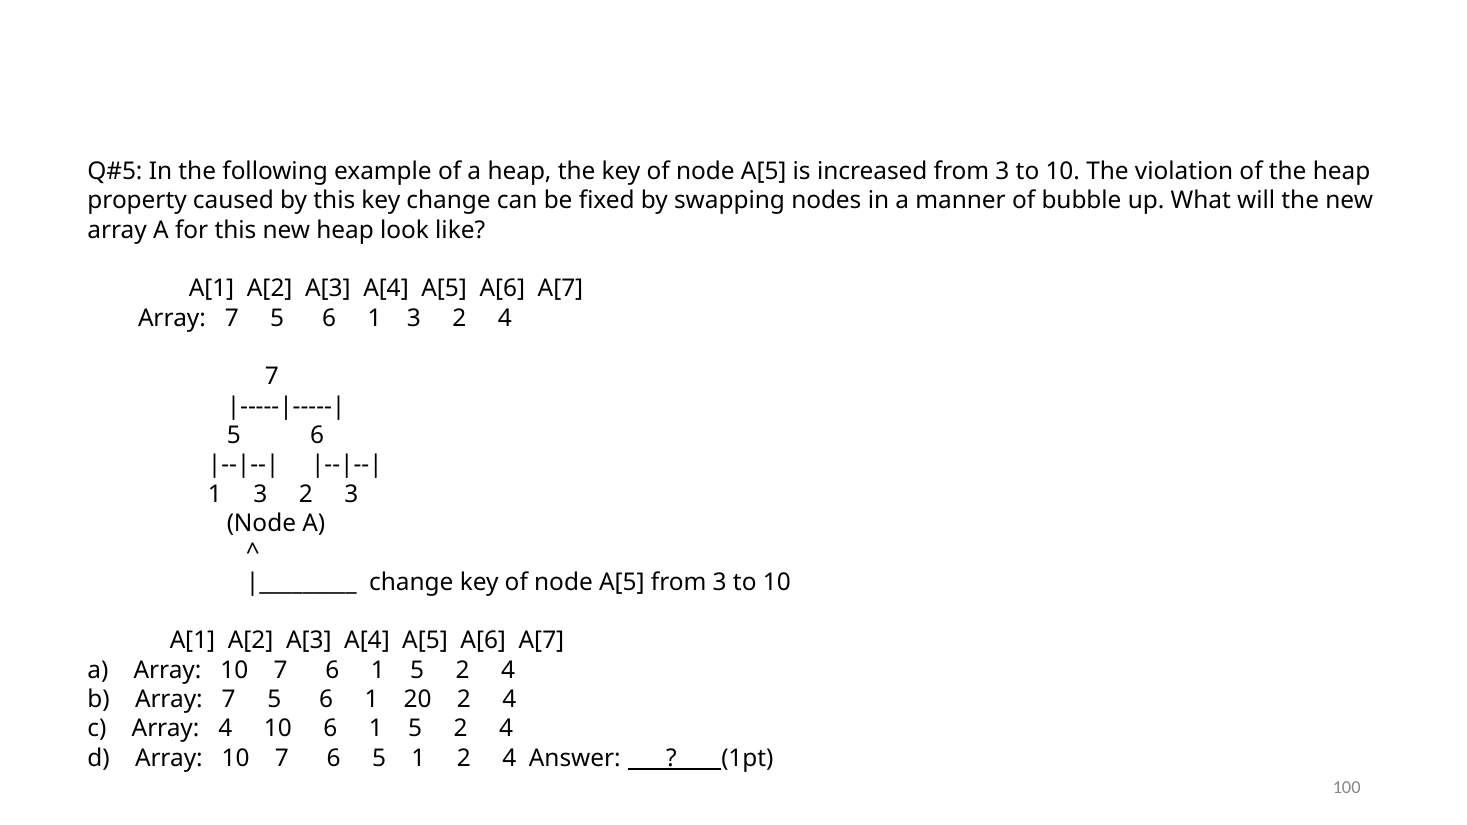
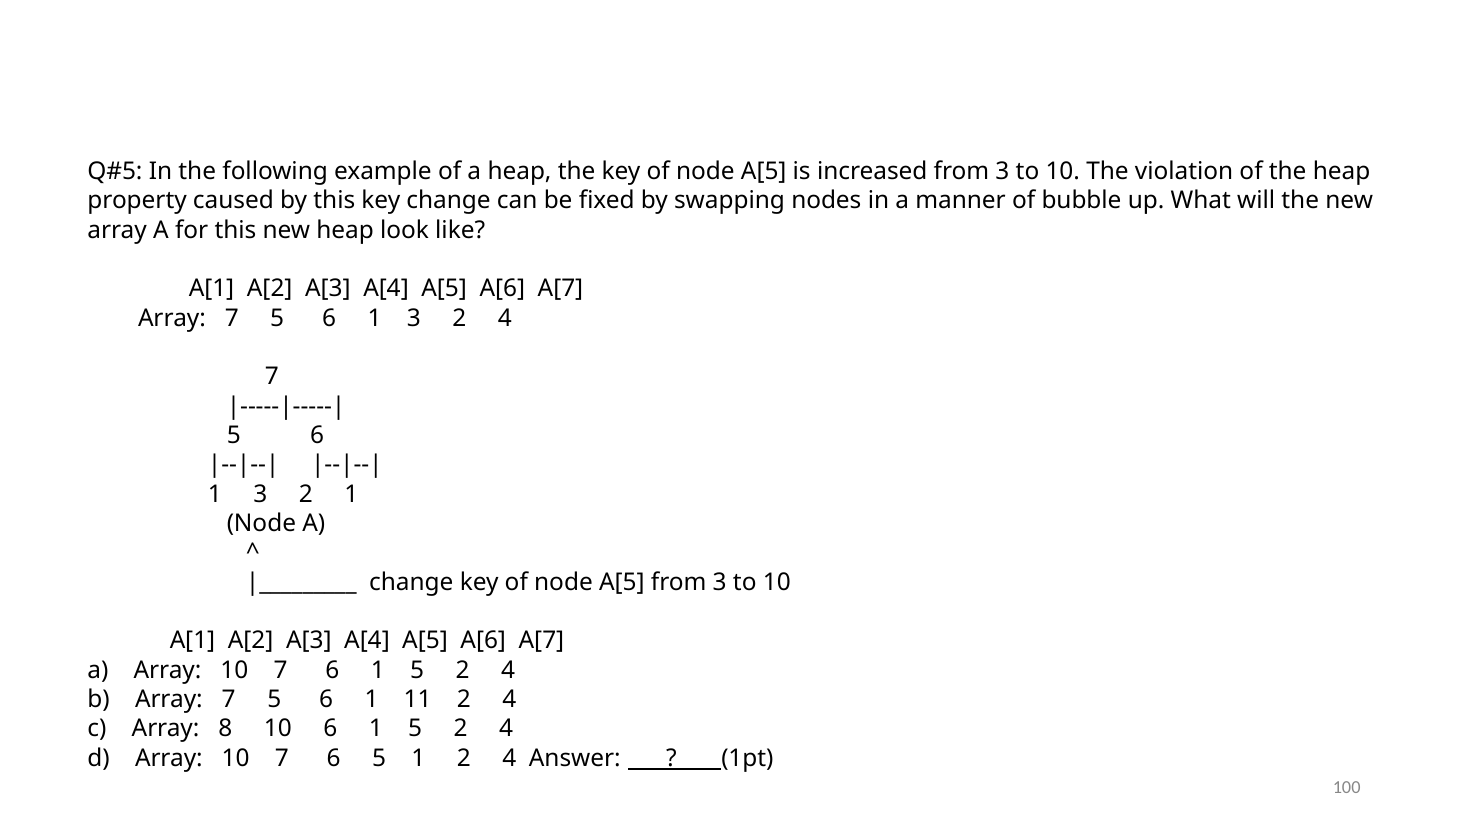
2 3: 3 -> 1 (351, 494)
20: 20 -> 11 (418, 699)
Array 4: 4 -> 8 (225, 729)
